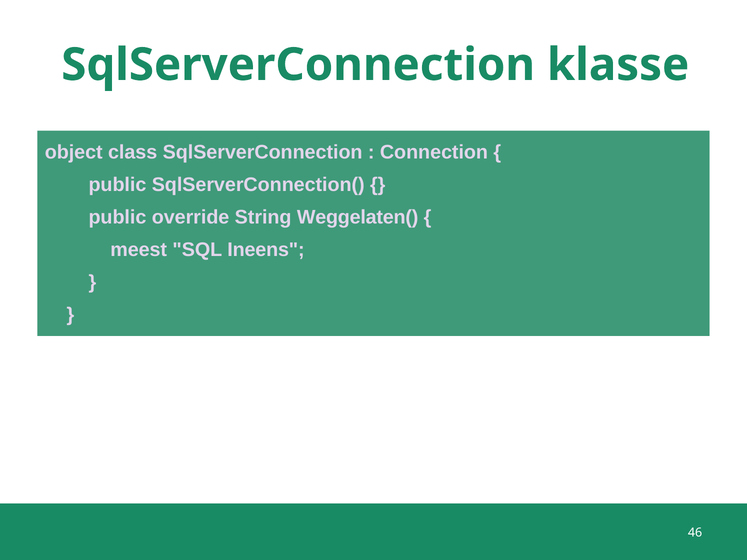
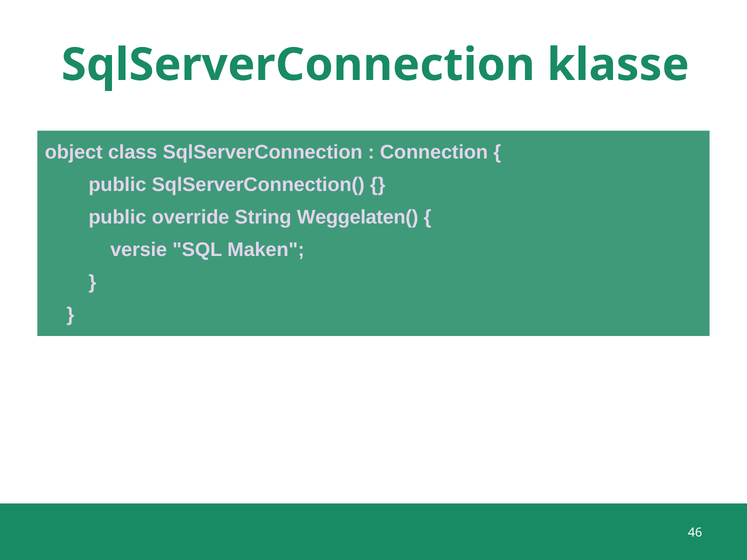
meest: meest -> versie (139, 250)
Ineens: Ineens -> Maken (266, 250)
